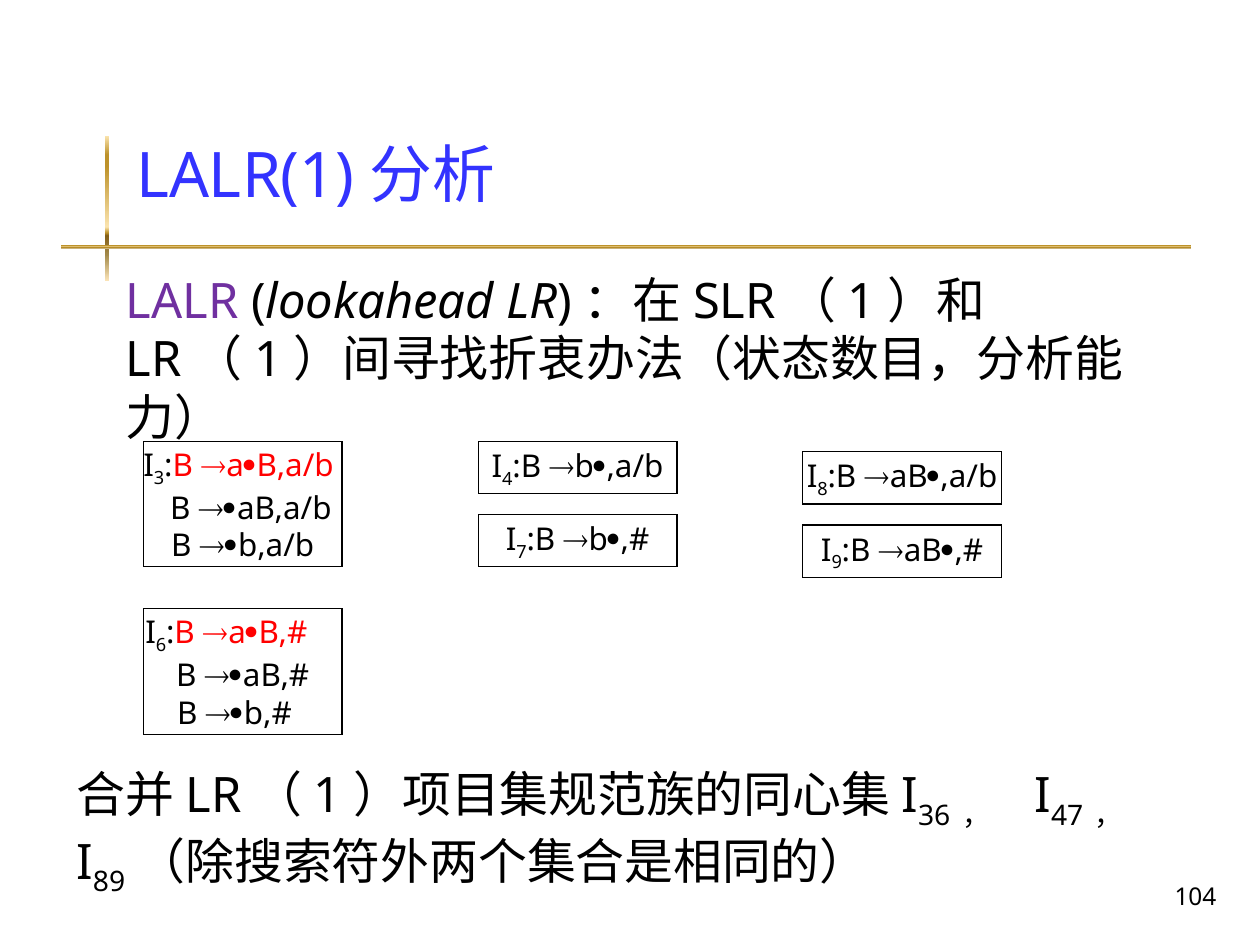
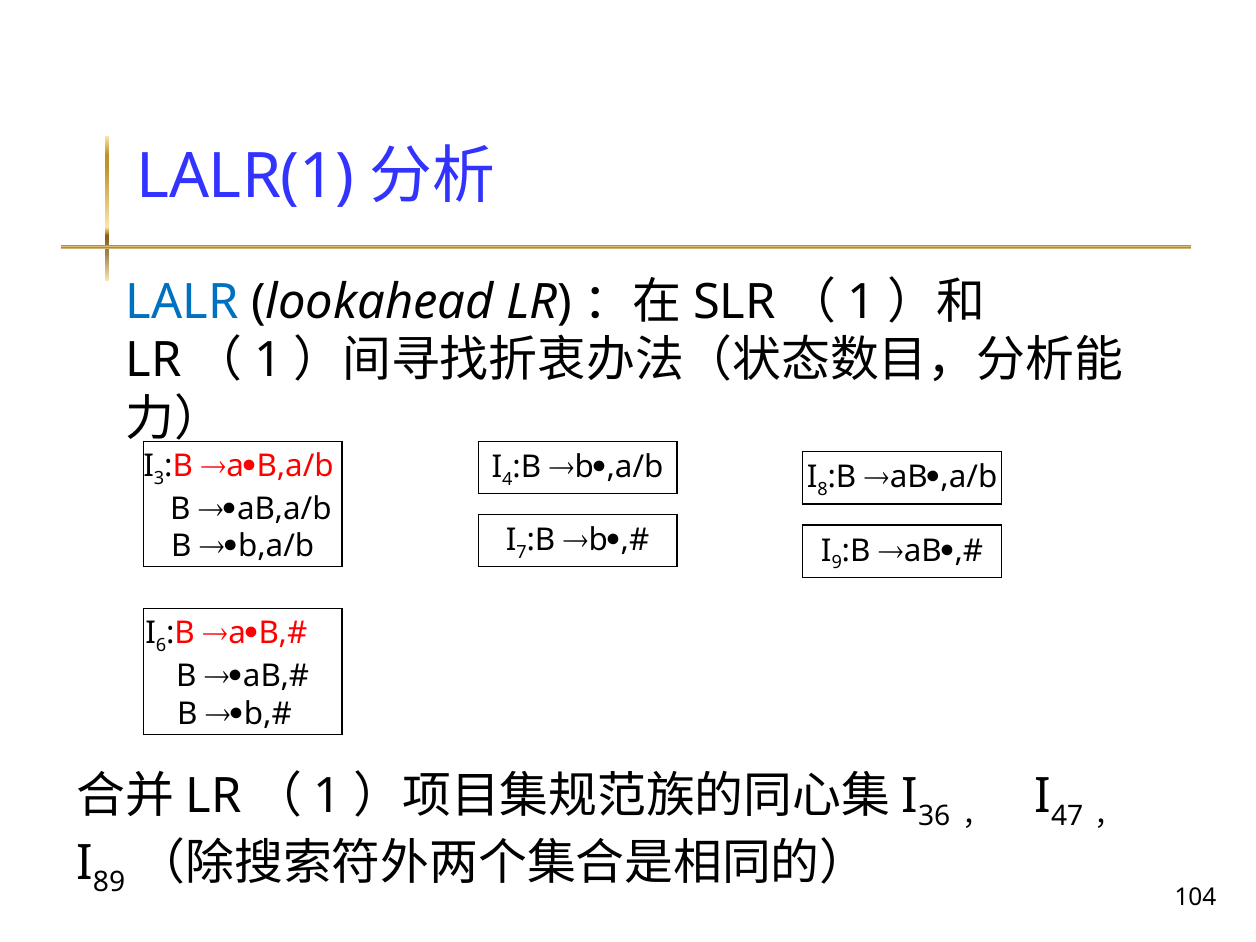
LALR colour: purple -> blue (182, 302)
